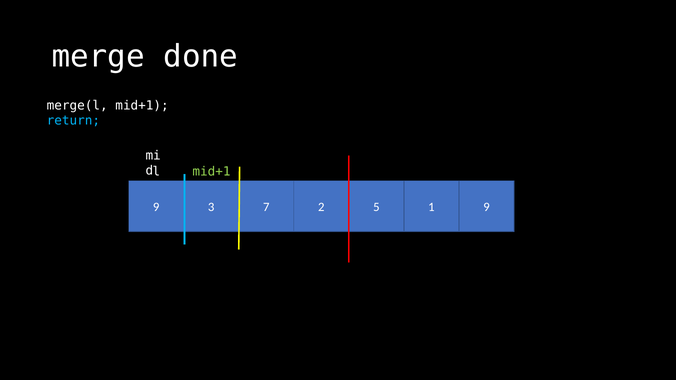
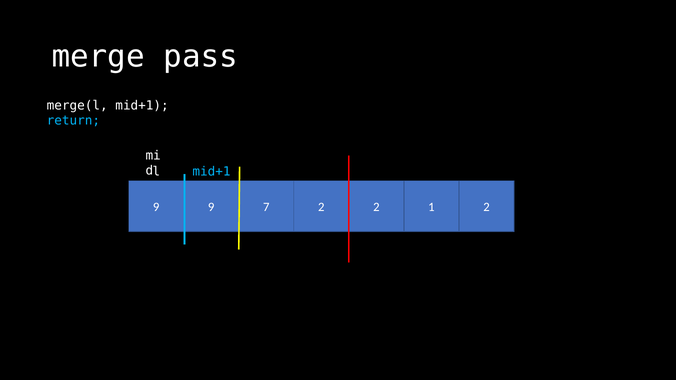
done: done -> pass (201, 57)
mid+1 colour: light green -> light blue (212, 171)
9 3: 3 -> 9 (211, 207)
2 5: 5 -> 2 (376, 207)
1 9: 9 -> 2 (487, 207)
